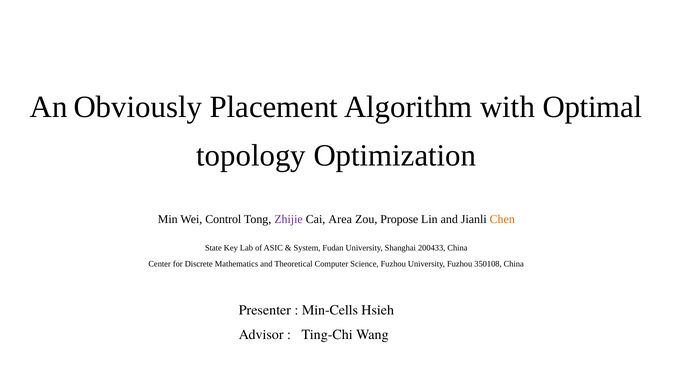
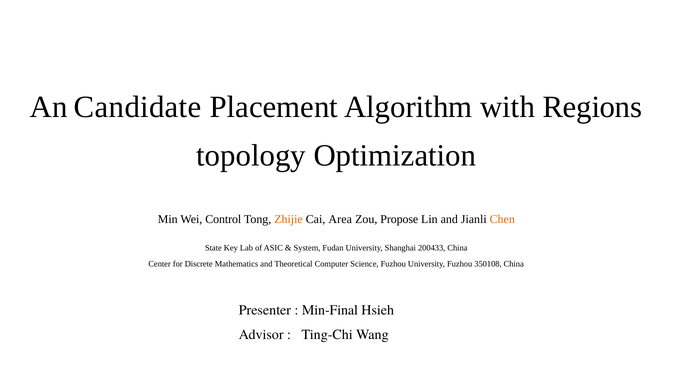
Obviously: Obviously -> Candidate (138, 107)
Optimal: Optimal -> Regions (592, 107)
Zhijie colour: purple -> orange (289, 219)
Min-Cells: Min-Cells -> Min-Final (330, 310)
